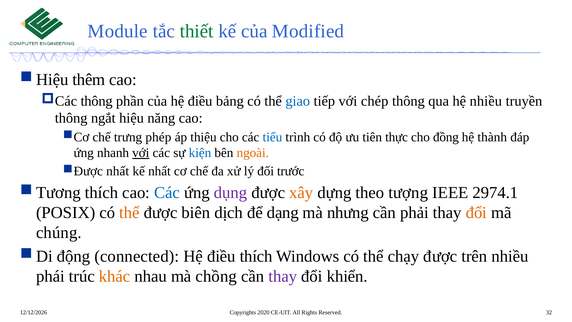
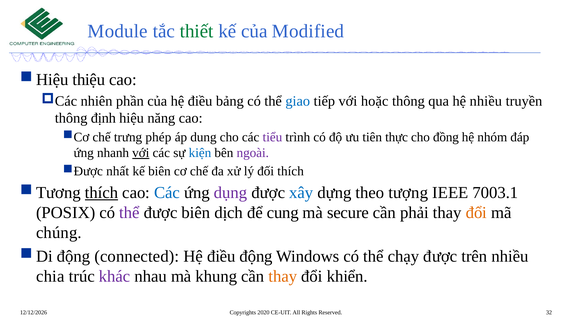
thêm: thêm -> thiệu (89, 80)
thông: thông -> nhiên (97, 101)
chép: chép -> hoặc (375, 101)
ngắt: ngắt -> định (103, 118)
thiệu: thiệu -> dung (203, 137)
tiểu colour: blue -> purple (272, 137)
thành: thành -> nhóm (492, 137)
ngoài colour: orange -> purple (253, 153)
kế nhất: nhất -> biên (159, 171)
đối trước: trước -> thích (291, 171)
thích underline: none -> present (101, 193)
xây colour: orange -> blue (301, 193)
2974.1: 2974.1 -> 7003.1 (495, 193)
thể colour: orange -> purple (129, 213)
dạng: dạng -> cung (283, 213)
nhưng: nhưng -> secure (348, 213)
điều thích: thích -> động (256, 256)
phái: phái -> chia (50, 276)
khác colour: orange -> purple (115, 276)
chồng: chồng -> khung (216, 276)
thay colour: purple -> orange (283, 276)
